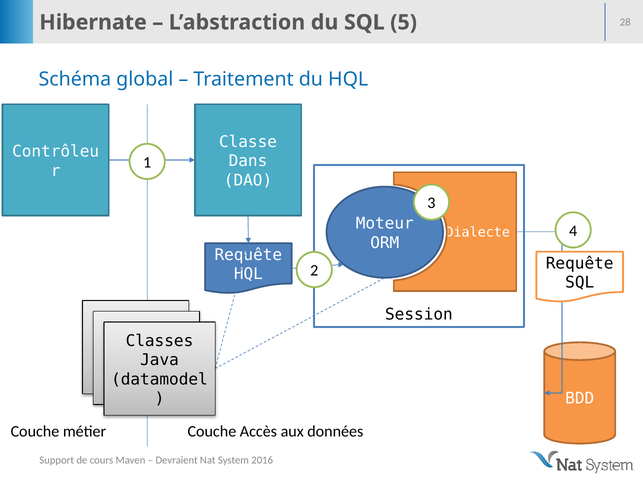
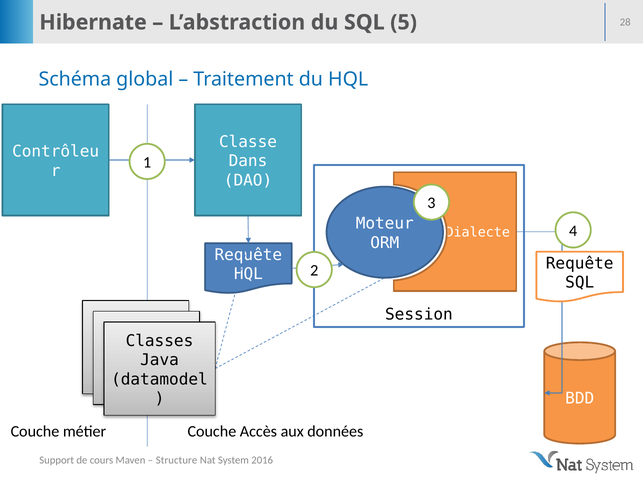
Devraient: Devraient -> Structure (177, 460)
